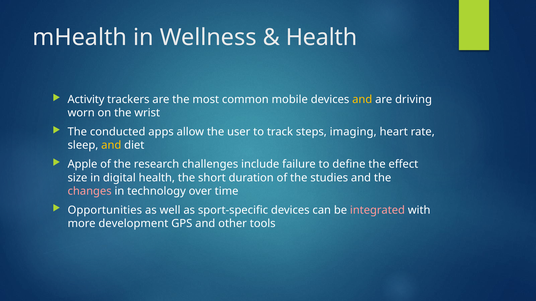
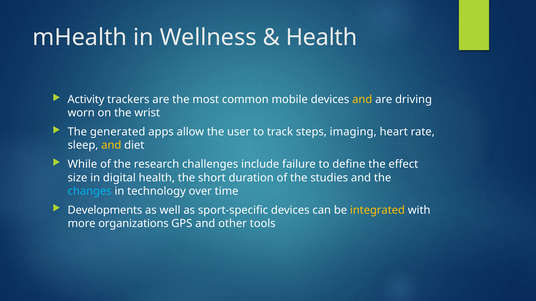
conducted: conducted -> generated (118, 132)
Apple: Apple -> While (82, 165)
changes colour: pink -> light blue (90, 191)
Opportunities: Opportunities -> Developments (105, 210)
integrated colour: pink -> yellow (377, 210)
development: development -> organizations (133, 224)
